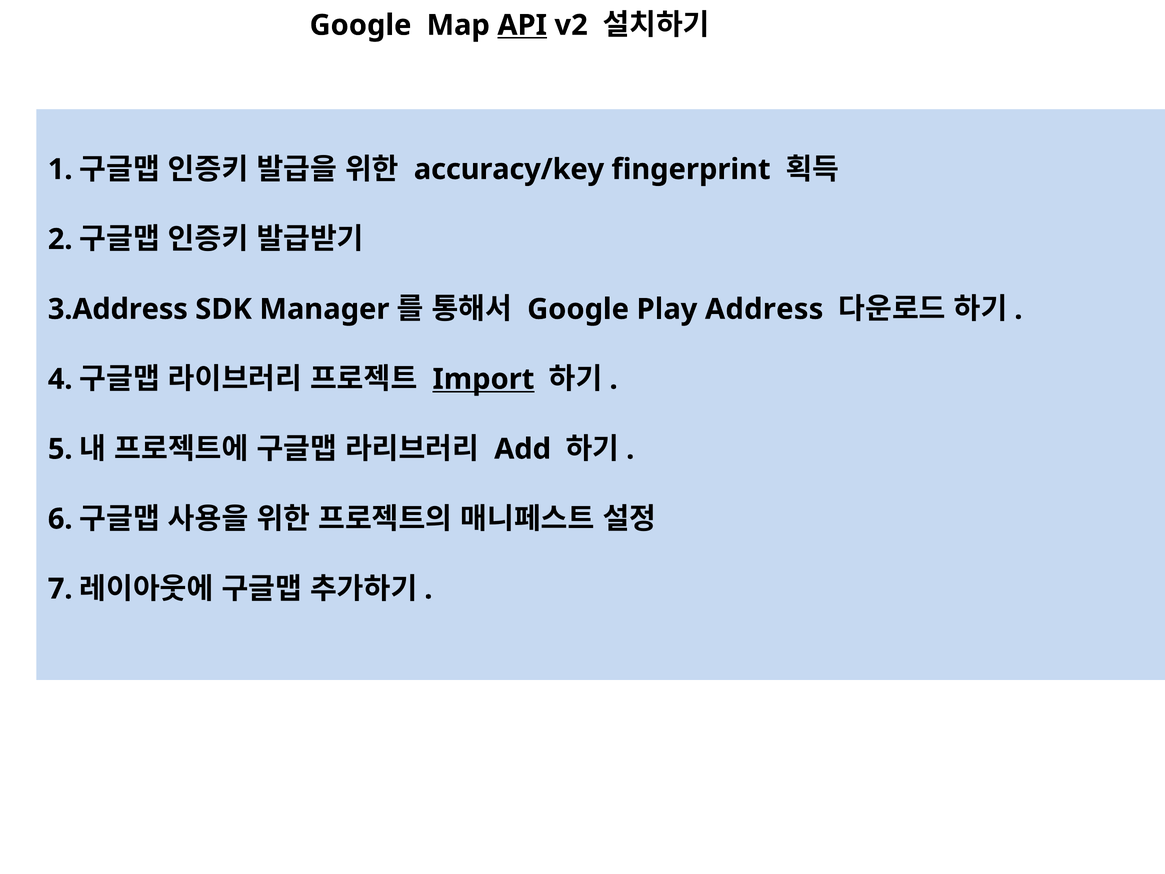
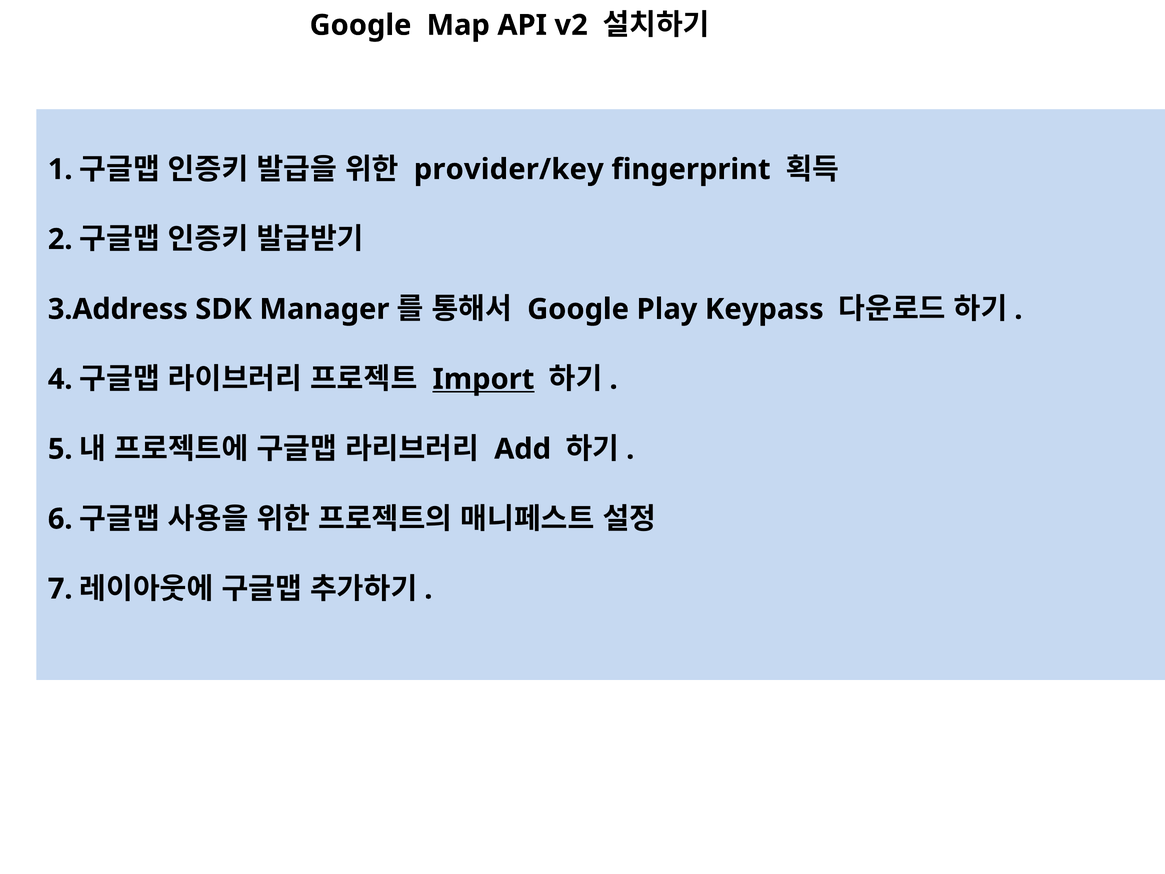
API underline: present -> none (522, 25)
accuracy/key: accuracy/key -> provider/key (509, 169)
Address: Address -> Keypass (764, 309)
